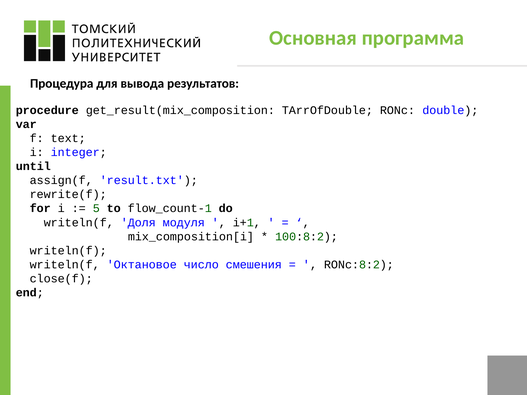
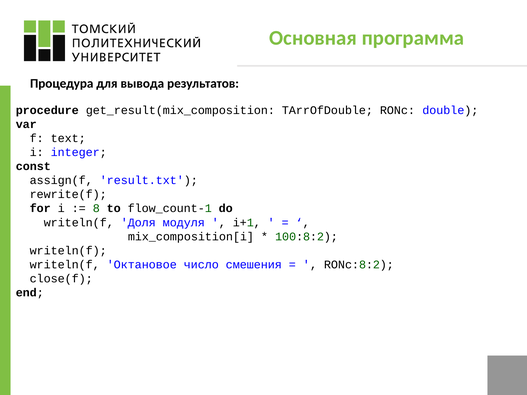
until: until -> const (33, 166)
5: 5 -> 8 (96, 209)
